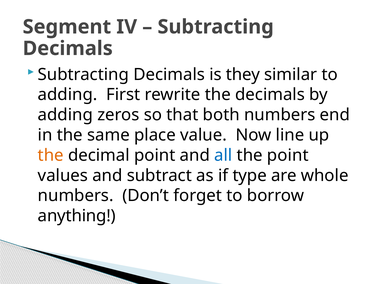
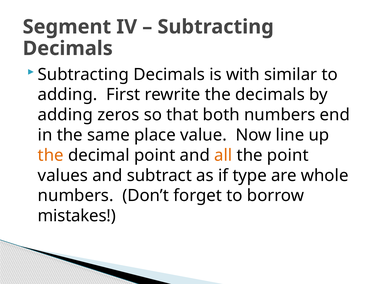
they: they -> with (243, 74)
all colour: blue -> orange (223, 155)
anything: anything -> mistakes (77, 216)
